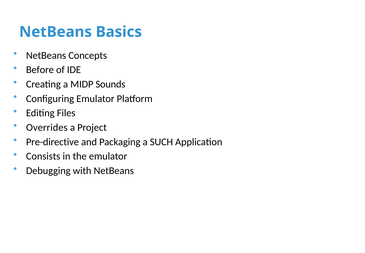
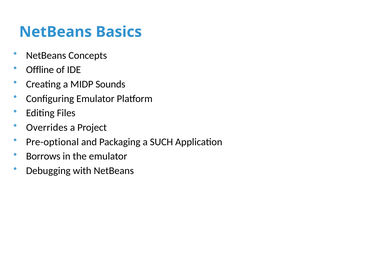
Before: Before -> Offline (40, 70)
Pre-directive: Pre-directive -> Pre-optional (52, 142)
Consists: Consists -> Borrows (43, 156)
